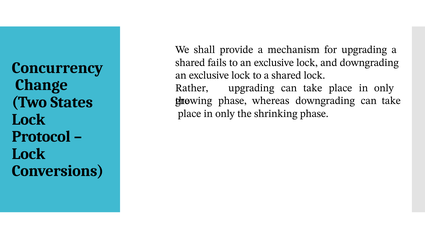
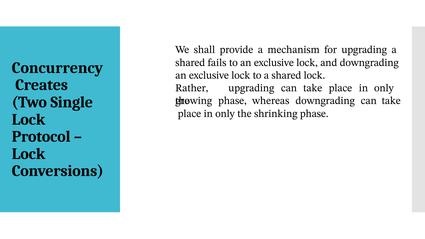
Change: Change -> Creates (42, 85)
States: States -> Single (72, 102)
